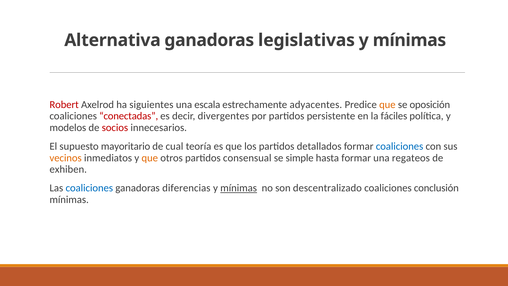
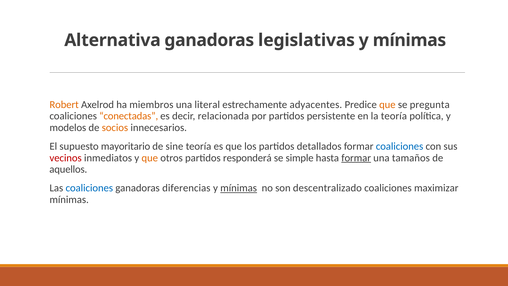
Robert colour: red -> orange (64, 105)
siguientes: siguientes -> miembros (151, 105)
escala: escala -> literal (207, 105)
oposición: oposición -> pregunta (430, 105)
conectadas colour: red -> orange (129, 116)
divergentes: divergentes -> relacionada (223, 116)
la fáciles: fáciles -> teoría (394, 116)
socios colour: red -> orange (115, 127)
cual: cual -> sine (174, 146)
vecinos colour: orange -> red (66, 158)
consensual: consensual -> responderá (247, 158)
formar underline: none -> present (356, 158)
regateos: regateos -> tamaños (411, 158)
exhiben: exhiben -> aquellos (68, 169)
conclusión: conclusión -> maximizar (436, 188)
